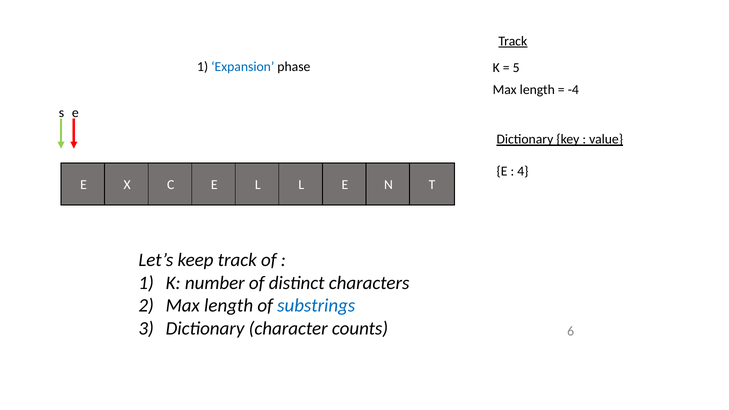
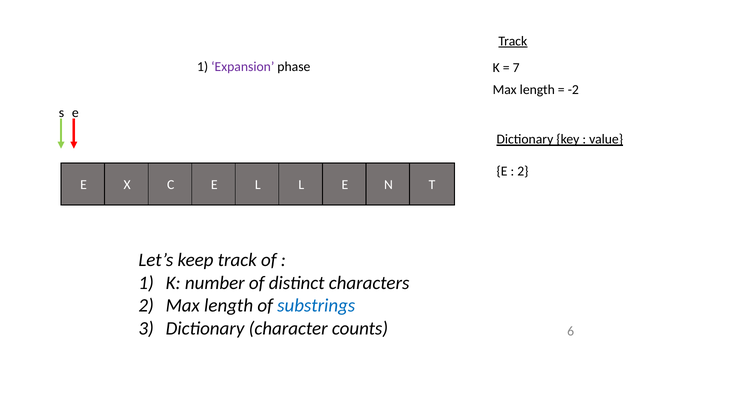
Expansion colour: blue -> purple (243, 67)
5: 5 -> 7 (516, 68)
-4: -4 -> -2 (573, 90)
4: 4 -> 2 (523, 171)
